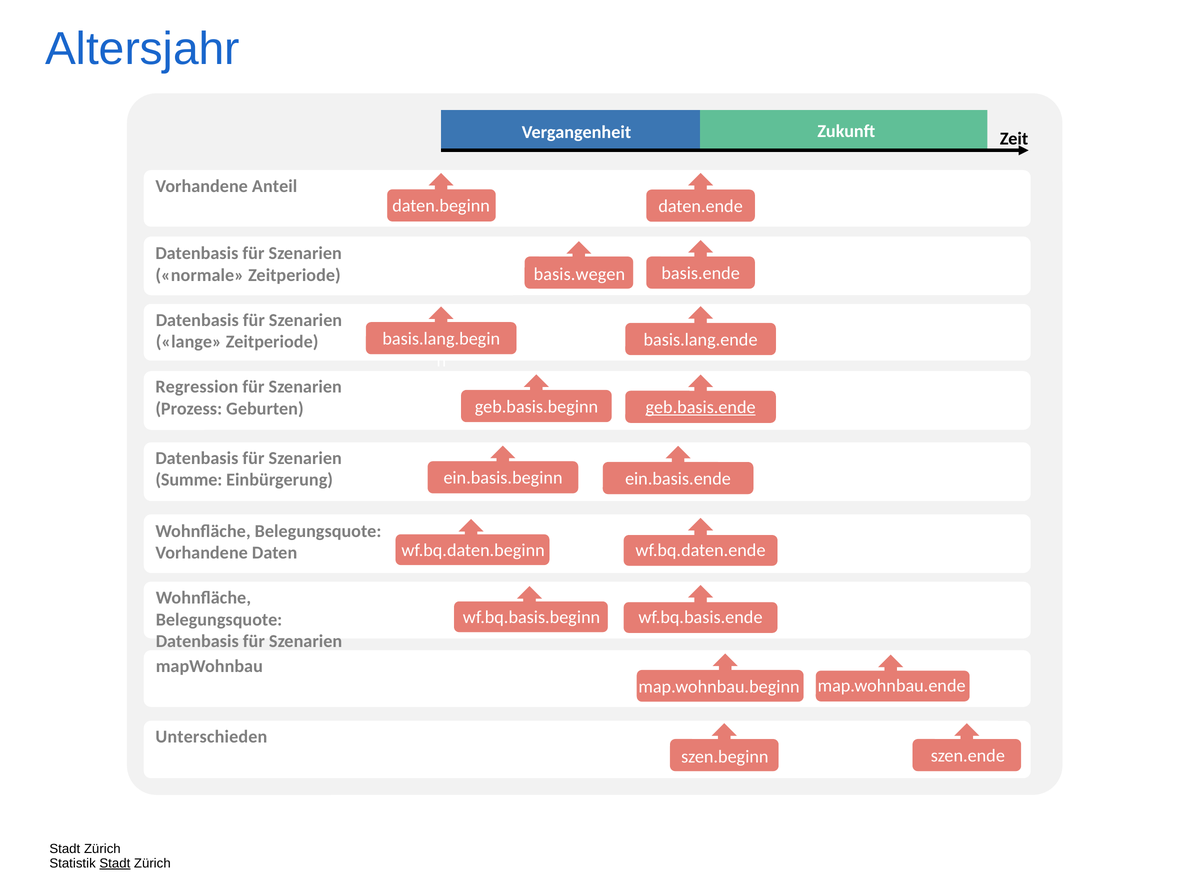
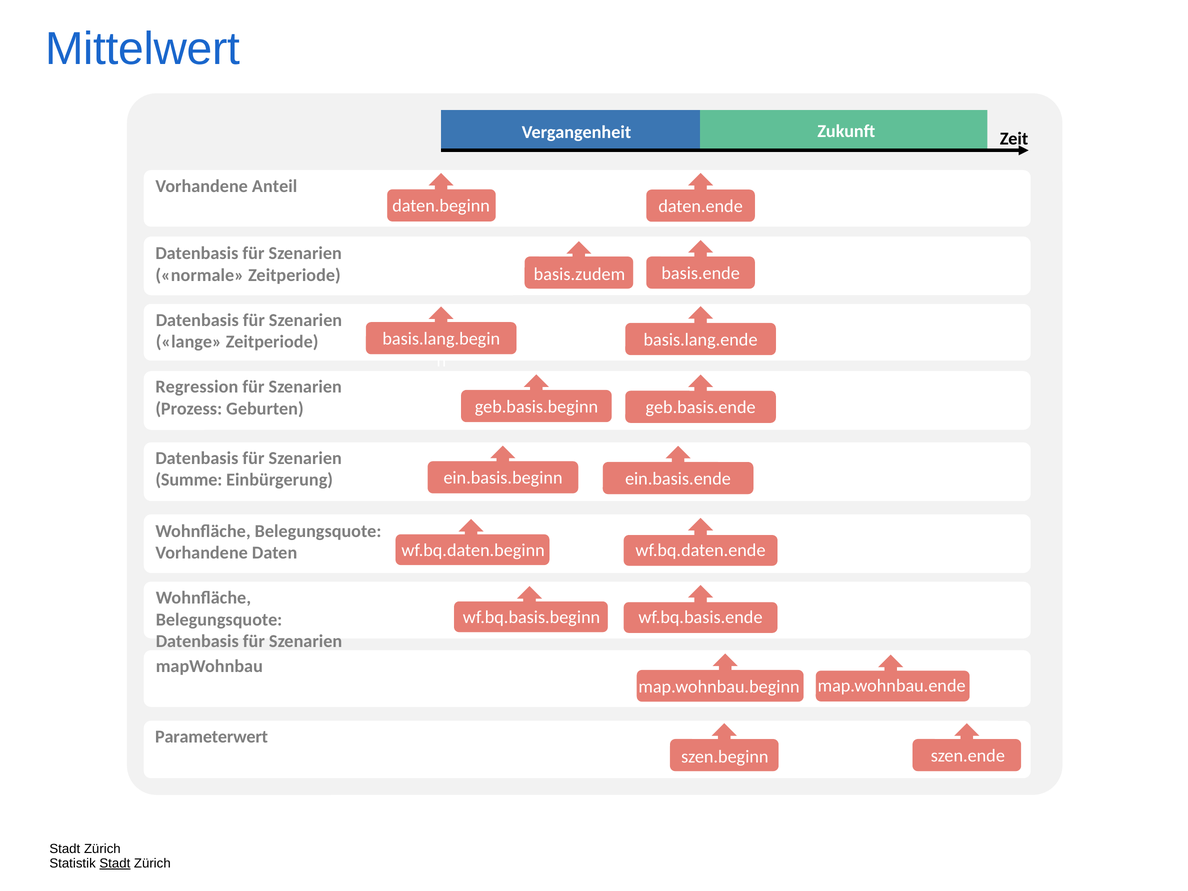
Altersjahr: Altersjahr -> Mittelwert (143, 49)
basis.wegen: basis.wegen -> basis.zudem (579, 274)
geb.basis.ende underline: present -> none (701, 407)
Unterschieden: Unterschieden -> Parameterwert (212, 737)
